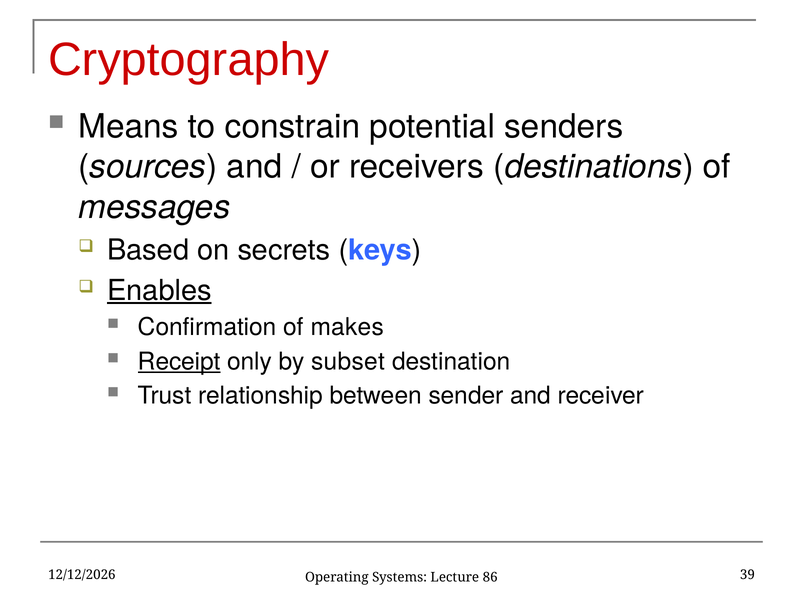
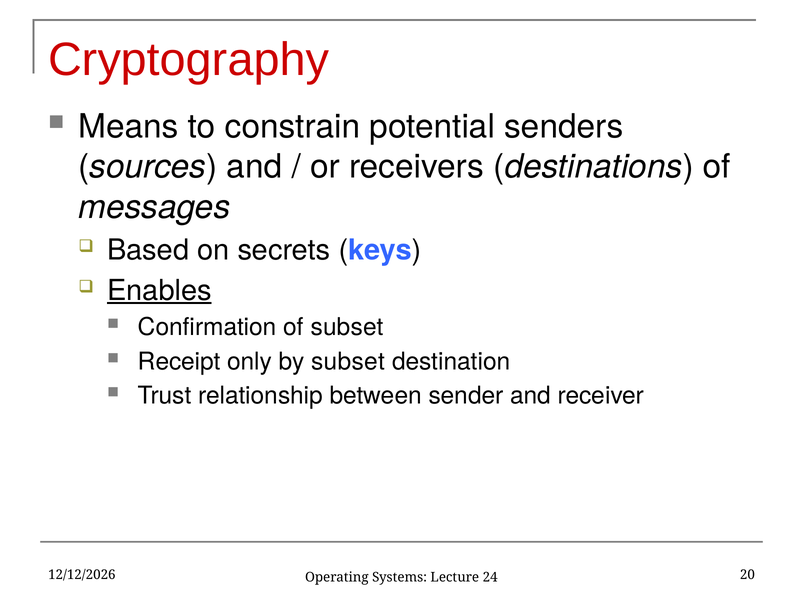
of makes: makes -> subset (347, 327)
Receipt underline: present -> none (179, 362)
39: 39 -> 20 (747, 575)
86: 86 -> 24 (490, 578)
